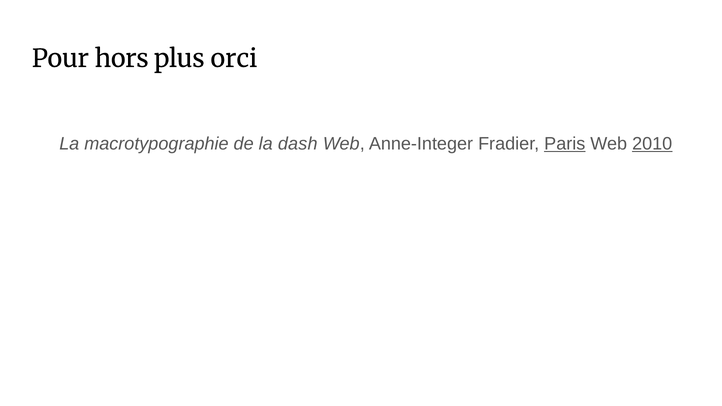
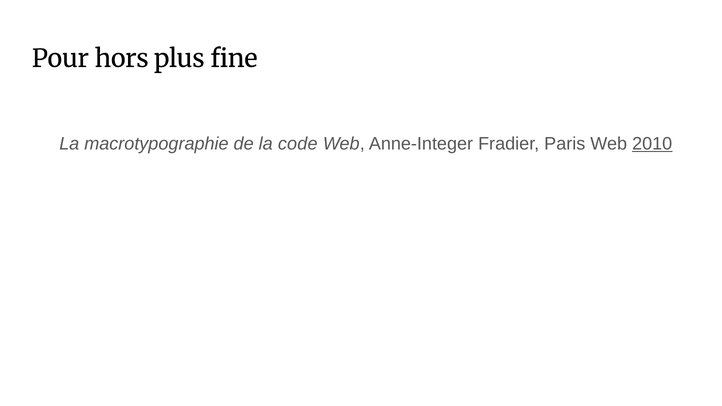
orci: orci -> fine (234, 59)
dash: dash -> code (298, 144)
Paris underline: present -> none (565, 144)
